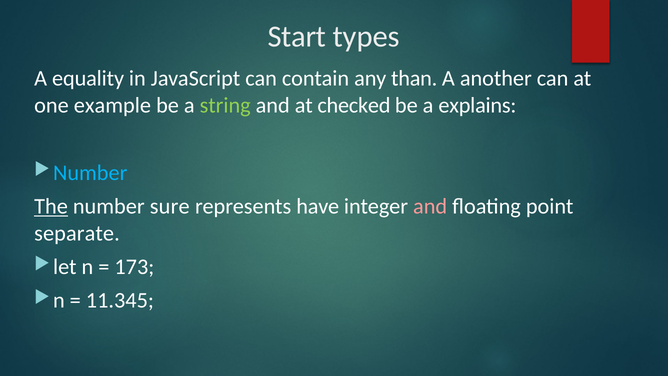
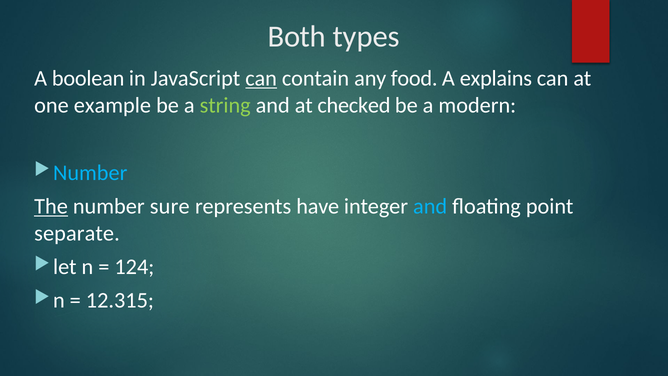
Start: Start -> Both (297, 37)
equality: equality -> boolean (88, 78)
can underline: none -> present (261, 78)
than: than -> food (414, 78)
another: another -> explains (496, 78)
explains: explains -> modern (477, 105)
and colour: pink -> light blue (430, 206)
173: 173 -> 124 (134, 267)
11.345: 11.345 -> 12.315 (120, 300)
